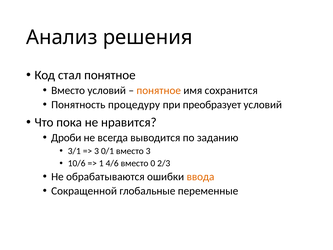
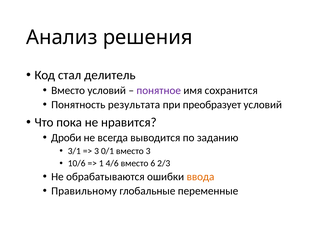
стал понятное: понятное -> делитель (110, 75)
понятное colour: orange -> purple (159, 90)
процедуру: процедуру -> результата (134, 105)
0: 0 -> 6 (153, 163)
Сокращенной: Сокращенной -> Правильному (84, 191)
